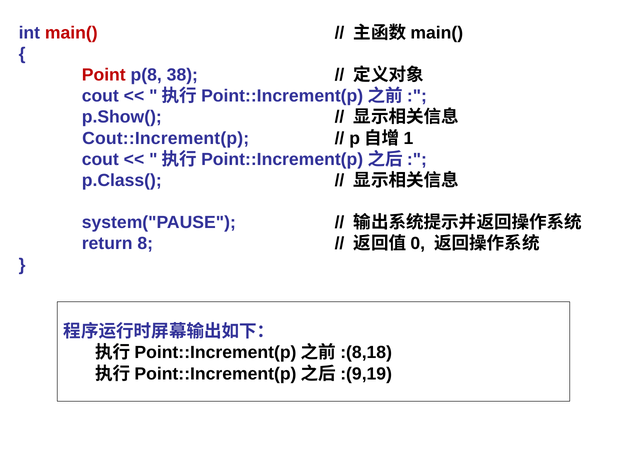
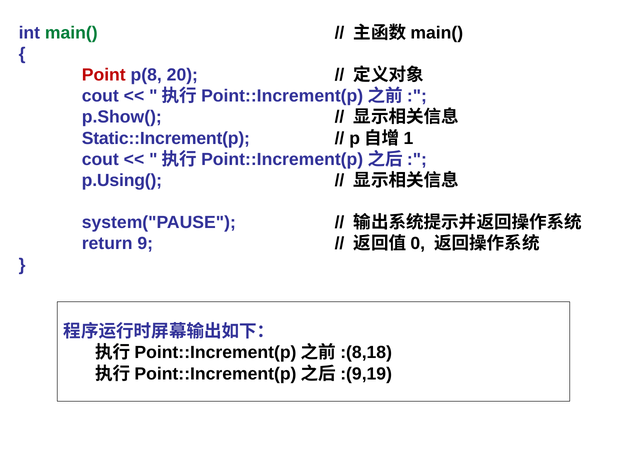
main( colour: red -> green (71, 33)
38: 38 -> 20 (182, 75)
Cout::Increment(p: Cout::Increment(p -> Static::Increment(p (166, 138)
p.Class(: p.Class( -> p.Using( (122, 180)
8: 8 -> 9 (145, 244)
